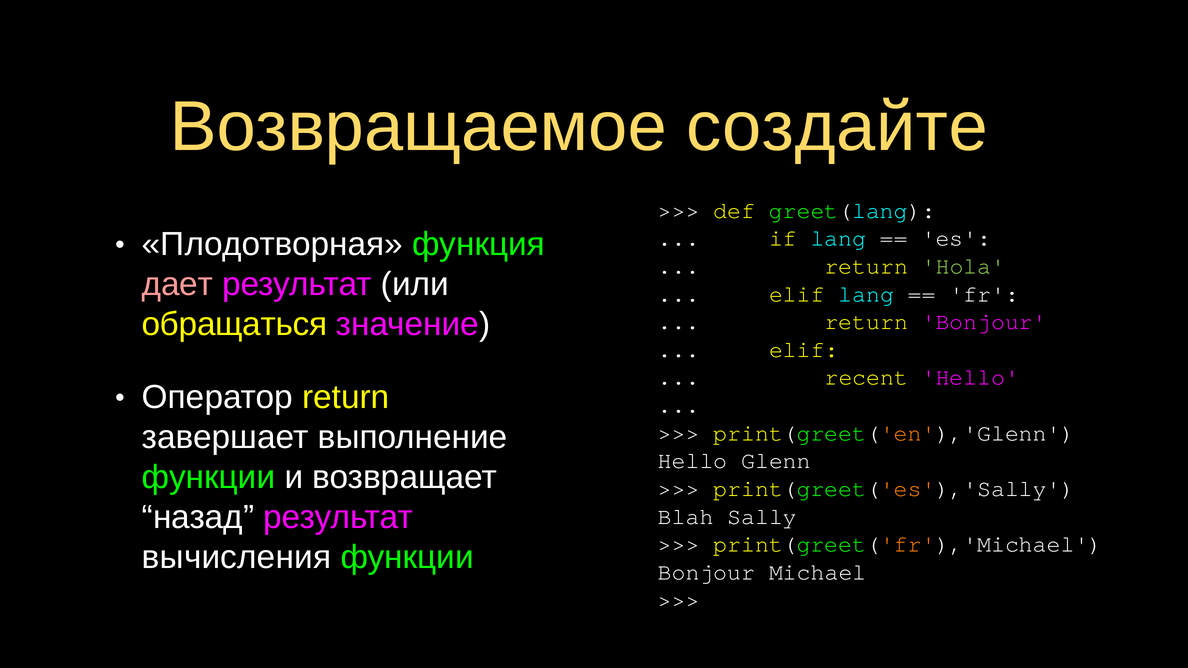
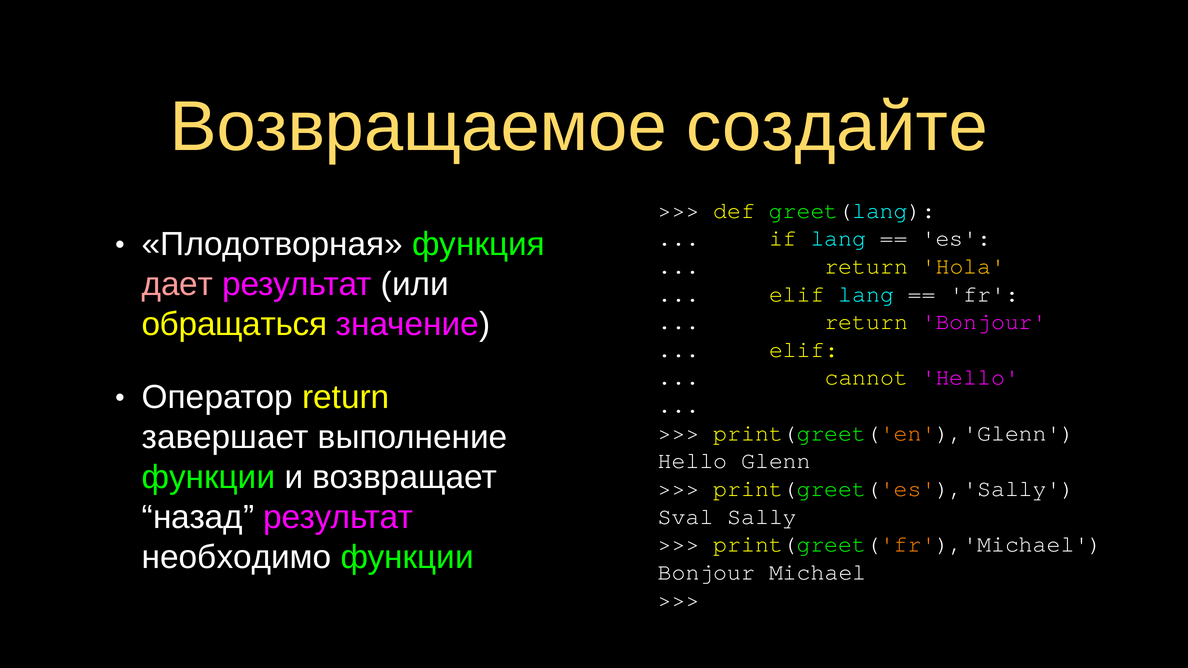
Hola colour: light green -> yellow (963, 266)
recent: recent -> cannot (866, 377)
Blah: Blah -> Sval (686, 517)
вычисления: вычисления -> необходимо (237, 558)
